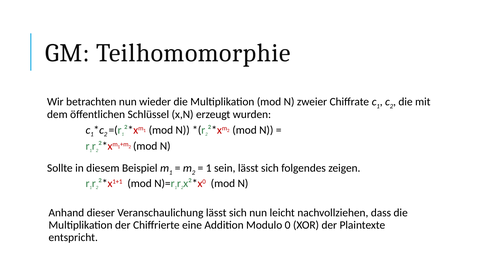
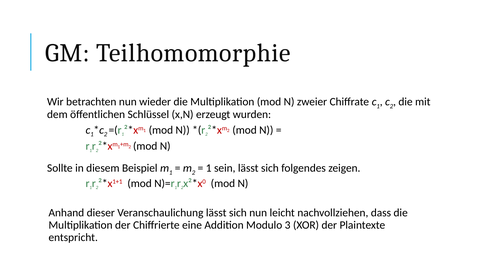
0: 0 -> 3 (288, 225)
